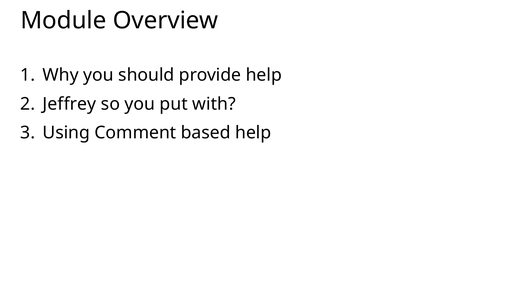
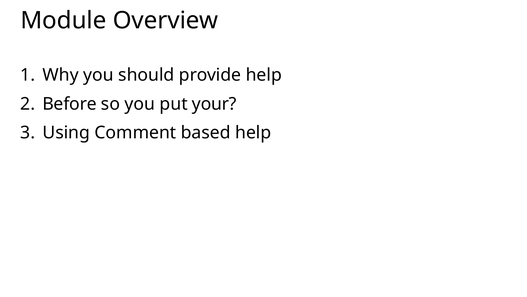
Jeffrey: Jeffrey -> Before (70, 104)
with: with -> your (214, 104)
